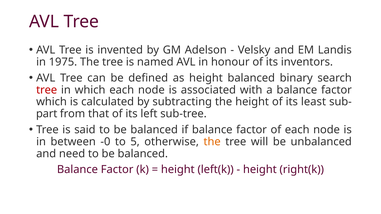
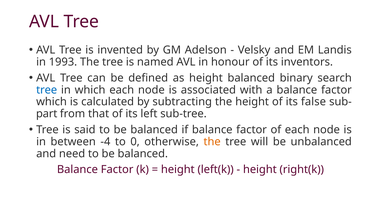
1975: 1975 -> 1993 (63, 62)
tree colour: red -> blue (47, 90)
least: least -> false (313, 102)
-0: -0 -> -4 (105, 142)
5: 5 -> 0 (135, 142)
